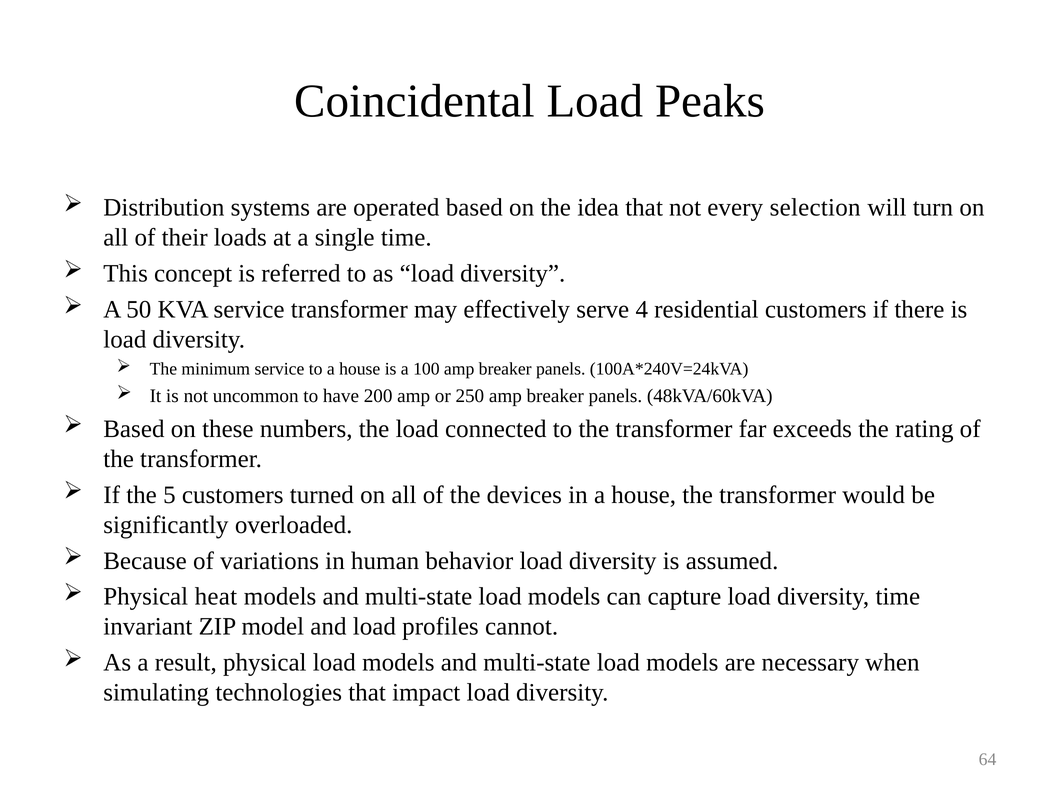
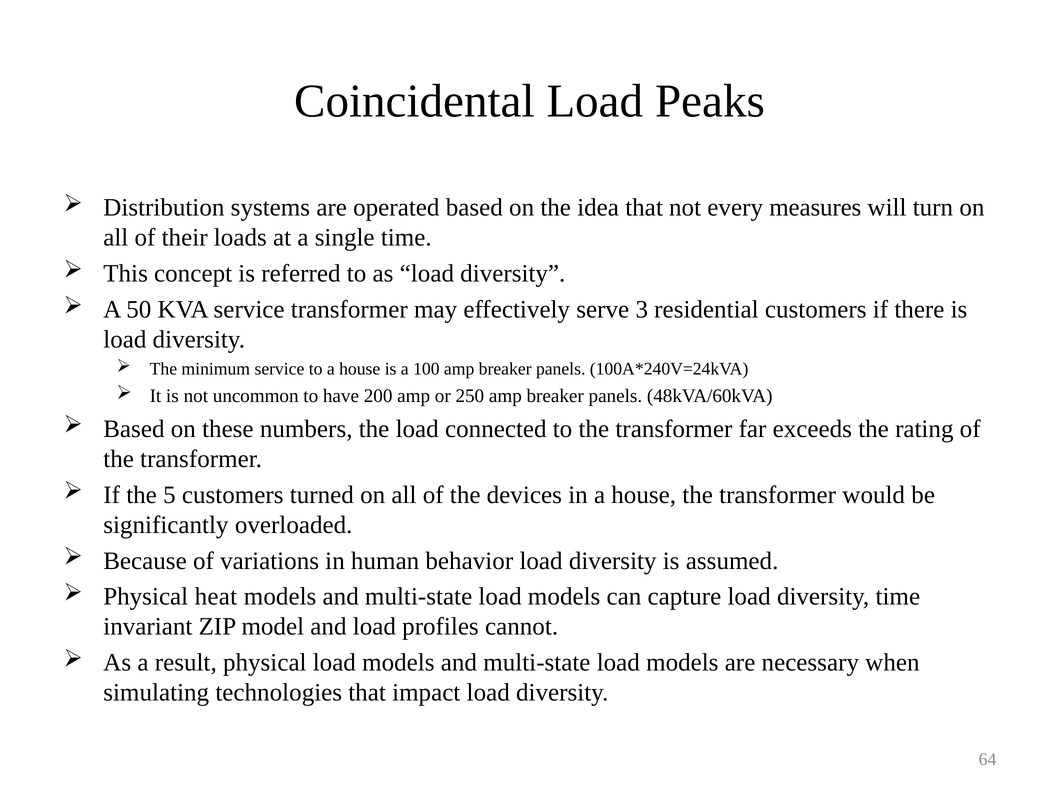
selection: selection -> measures (815, 208)
4: 4 -> 3 (642, 309)
